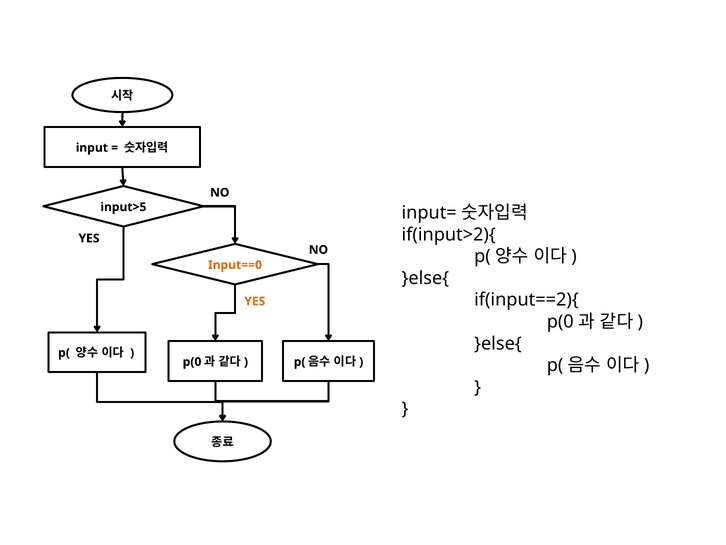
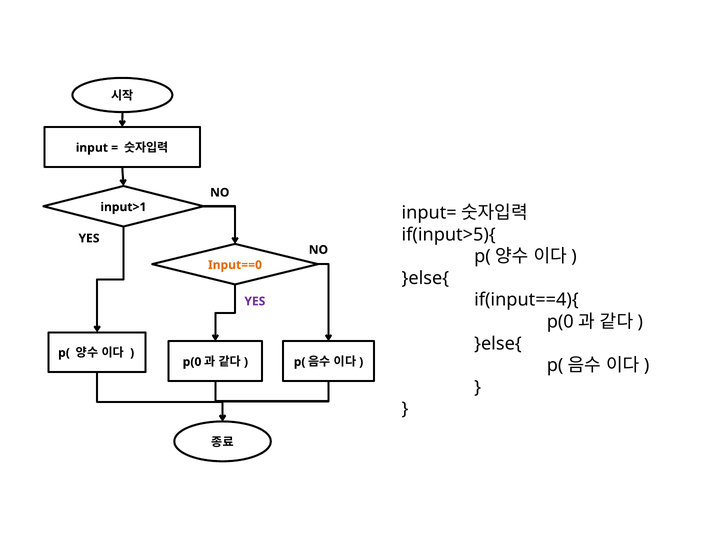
input>5: input>5 -> input>1 (123, 207)
if(input>2){: if(input>2){ -> if(input>5){ (449, 234)
if(input==2){: if(input==2){ -> if(input==4){ (526, 300)
YES colour: orange -> purple (255, 301)
